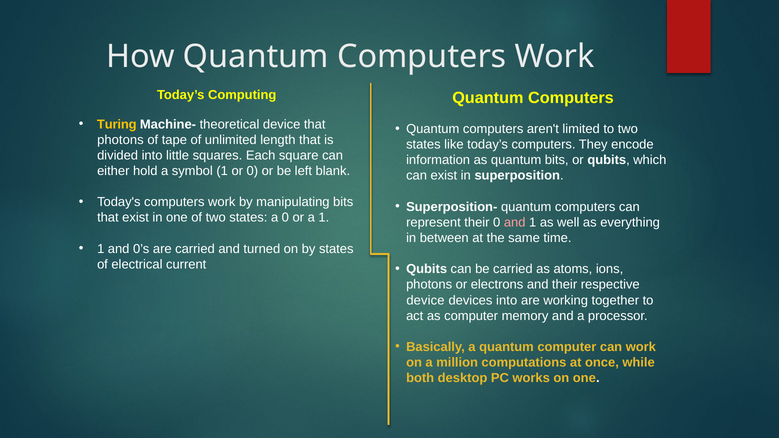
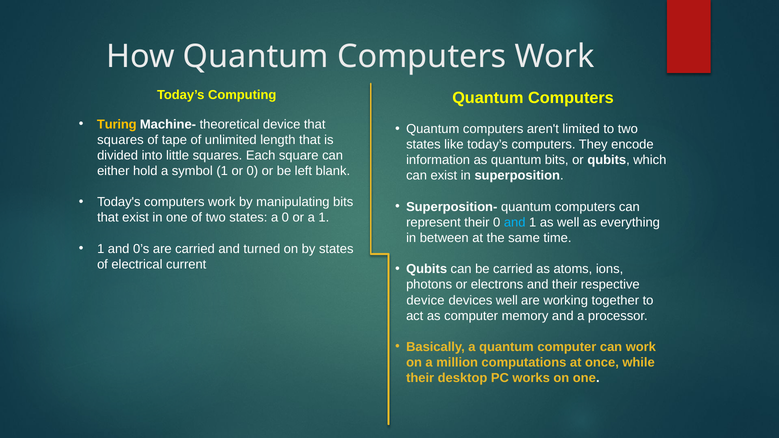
photons: photons -> squares (120, 140)
and colour: pink -> light blue (515, 222)
devices into: into -> well (507, 300)
both: both -> their (420, 378)
